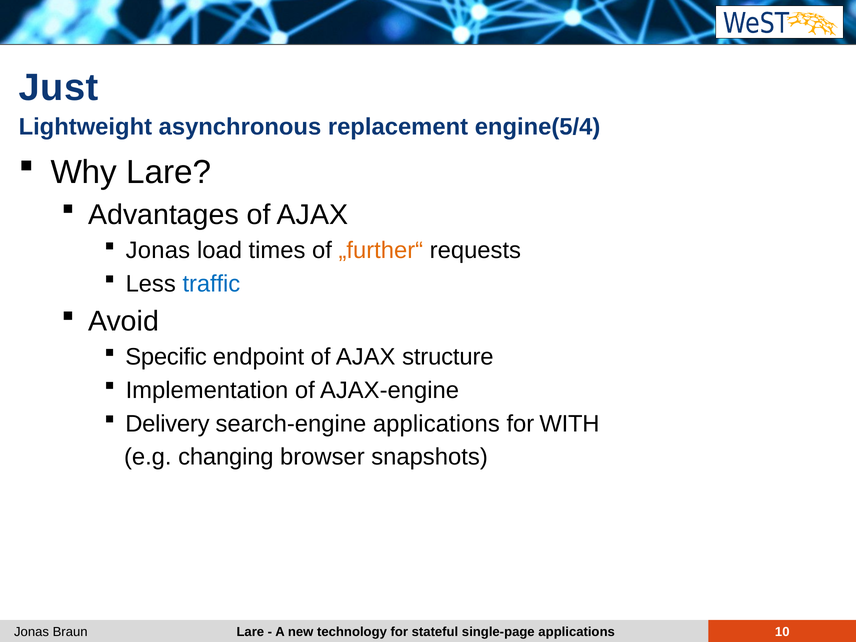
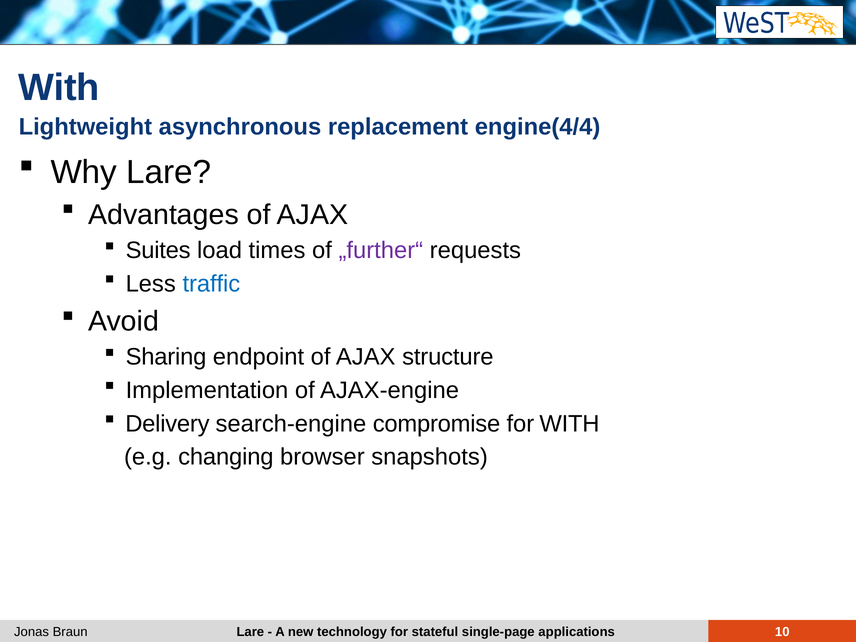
Just: Just -> With (59, 88)
engine(5/4: engine(5/4 -> engine(4/4 (538, 127)
Jonas: Jonas -> Suites (158, 251)
„further“ colour: orange -> purple (381, 251)
Specific: Specific -> Sharing (166, 357)
search-engine applications: applications -> compromise (437, 424)
